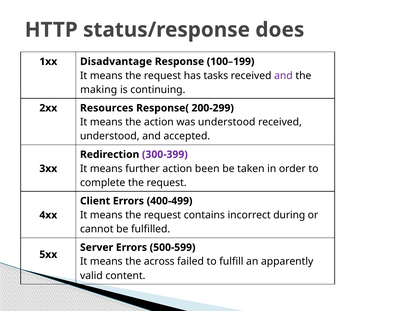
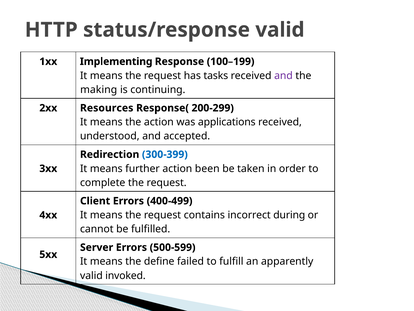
status/response does: does -> valid (280, 30)
Disadvantage: Disadvantage -> Implementing (116, 61)
was understood: understood -> applications (227, 122)
300-399 colour: purple -> blue (165, 154)
across: across -> define (159, 261)
content: content -> invoked (125, 275)
